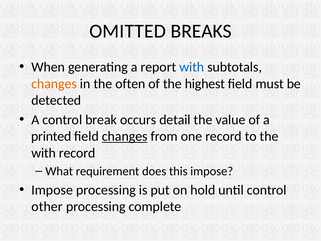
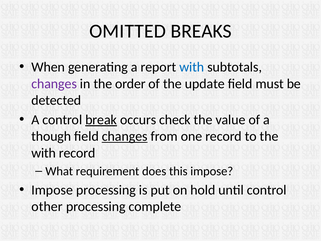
changes colour: orange -> purple (54, 84)
often: often -> order (130, 84)
highest: highest -> update (205, 84)
break underline: none -> present (101, 120)
detail: detail -> check (175, 120)
printed: printed -> though (51, 136)
